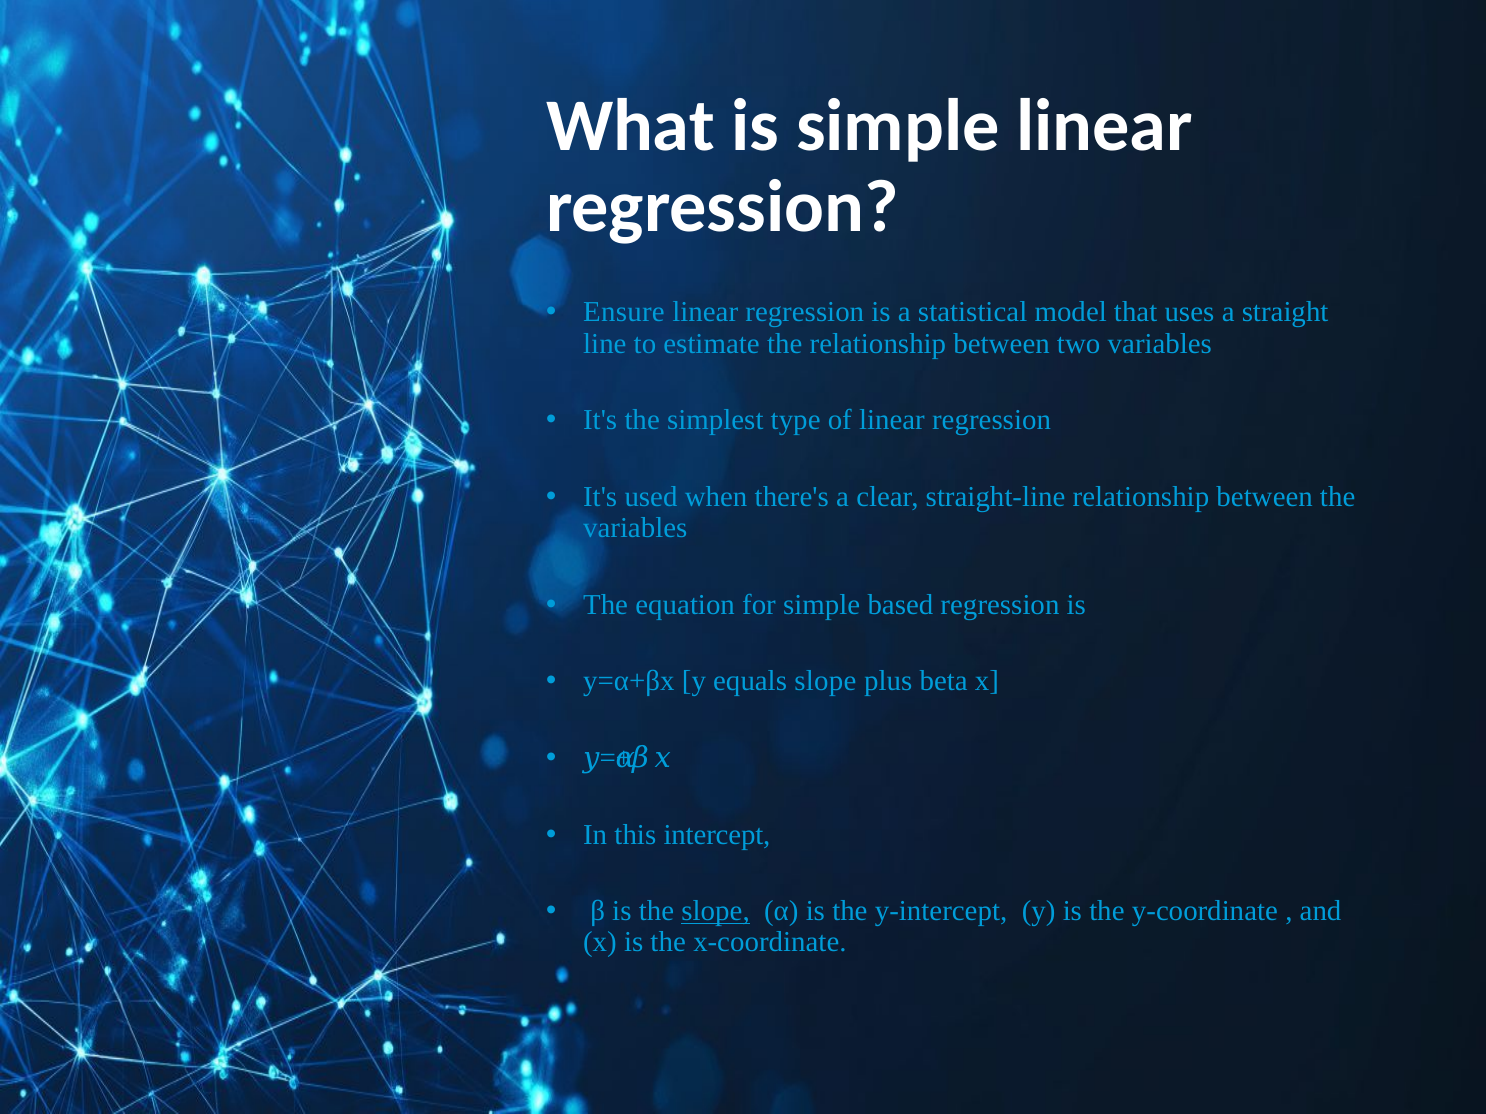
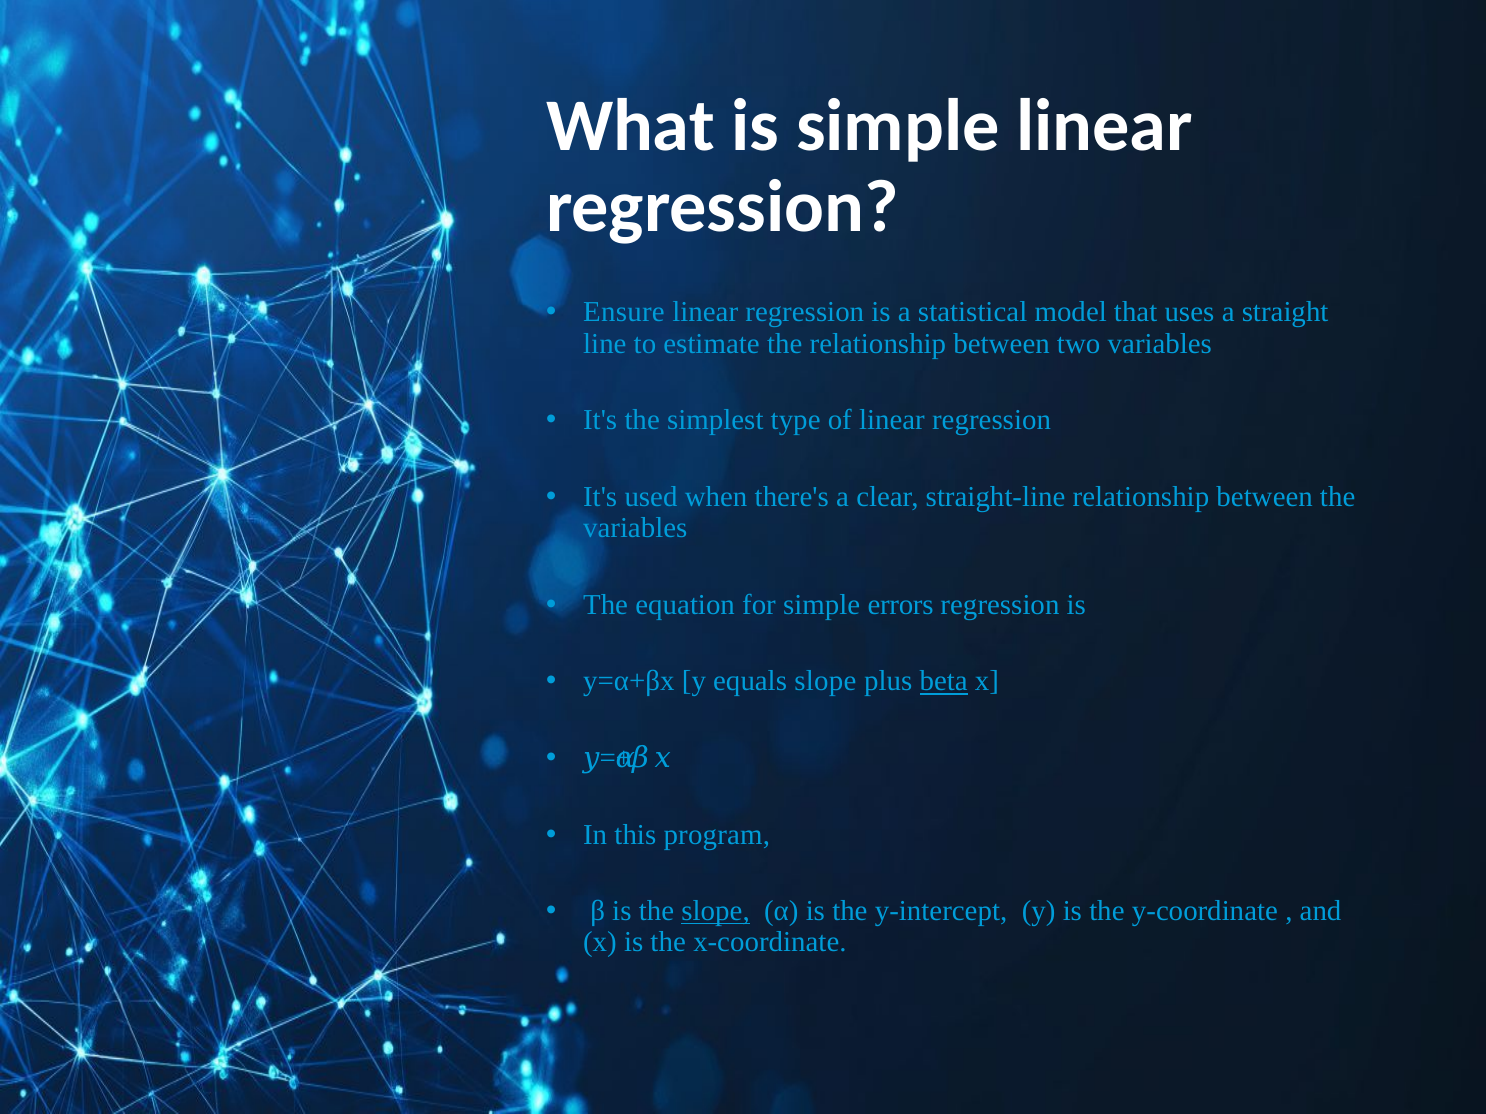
based: based -> errors (901, 605)
beta underline: none -> present (944, 682)
intercept: intercept -> program (717, 835)
